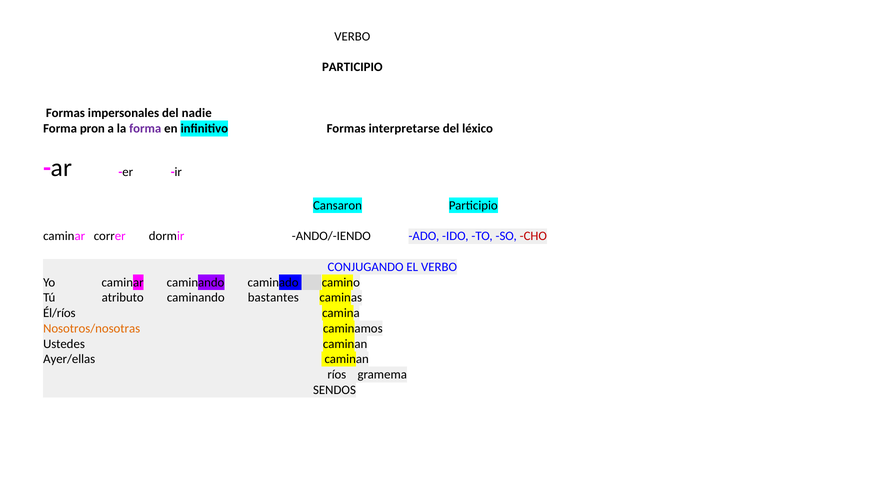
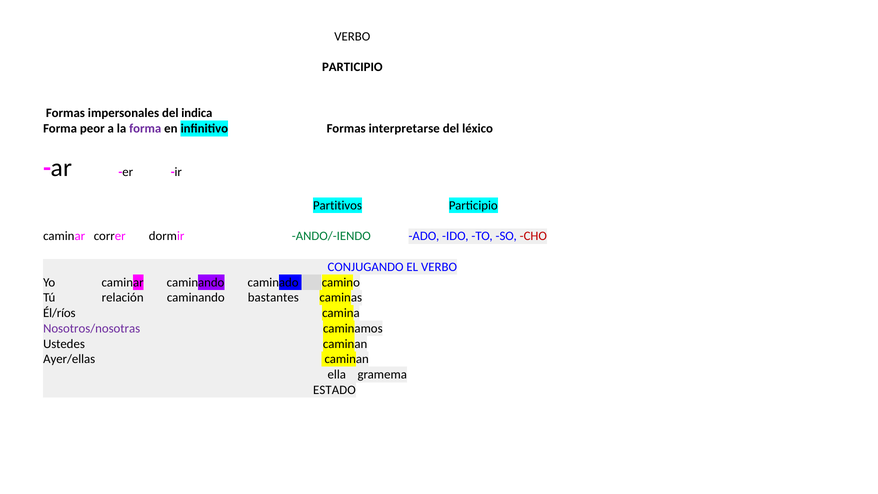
nadie: nadie -> indica (197, 113)
pron: pron -> peor (92, 129)
Cansaron: Cansaron -> Partitivos (337, 205)
ANDO/-IENDO colour: black -> green (331, 236)
atributo: atributo -> relación (123, 298)
Nosotros/nosotras colour: orange -> purple (92, 328)
ríos: ríos -> ella (337, 375)
SENDOS: SENDOS -> ESTADO (334, 390)
